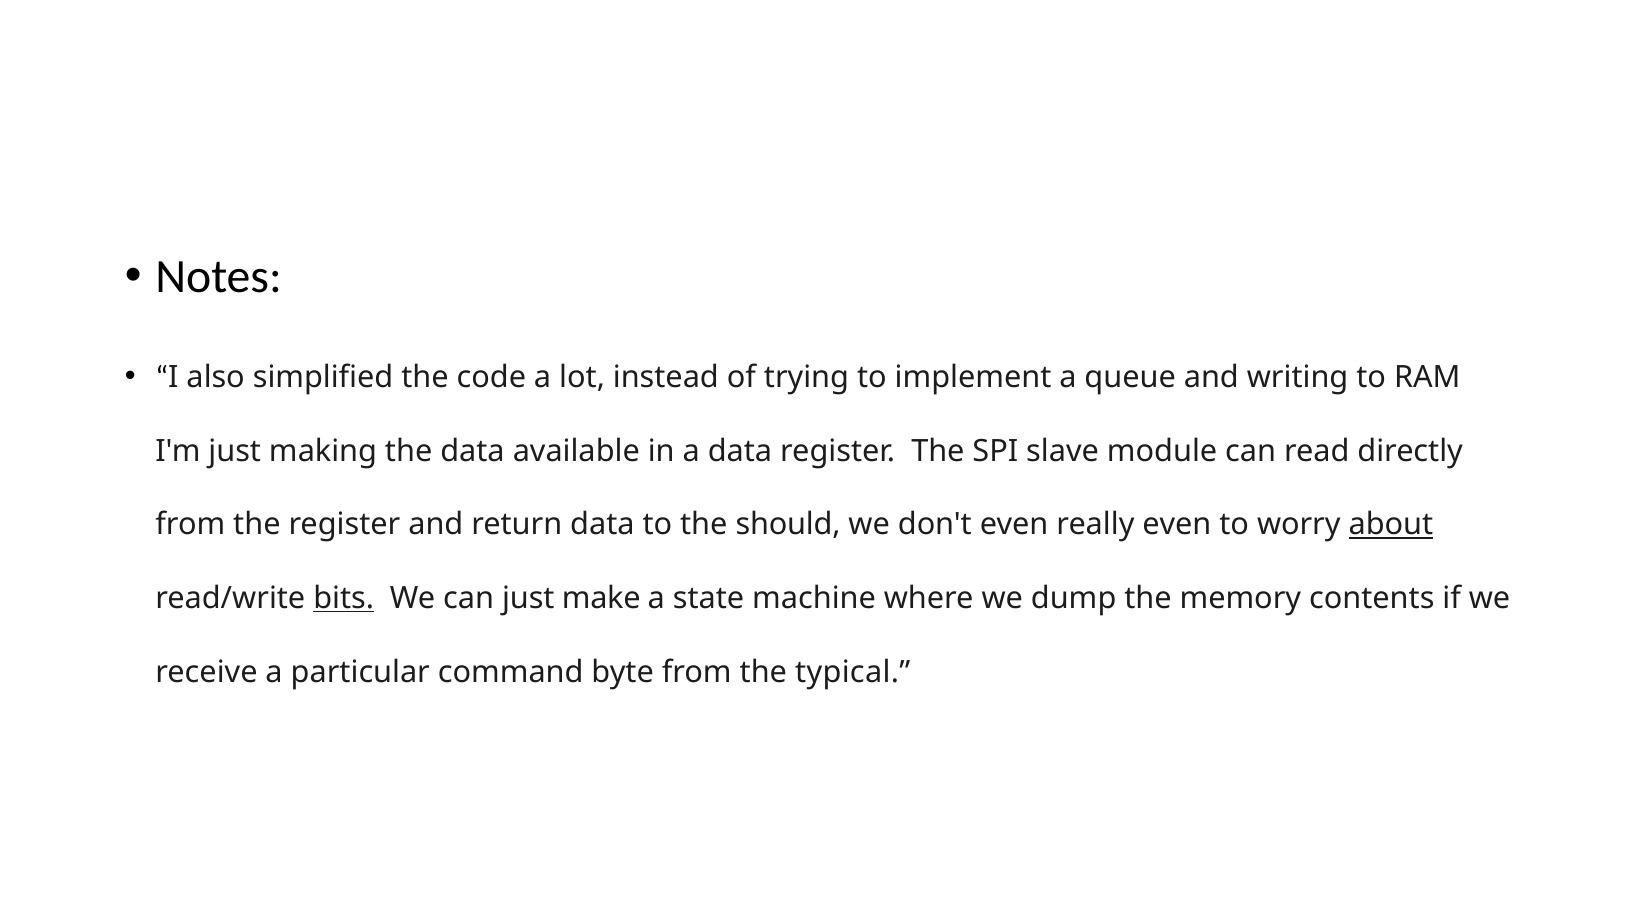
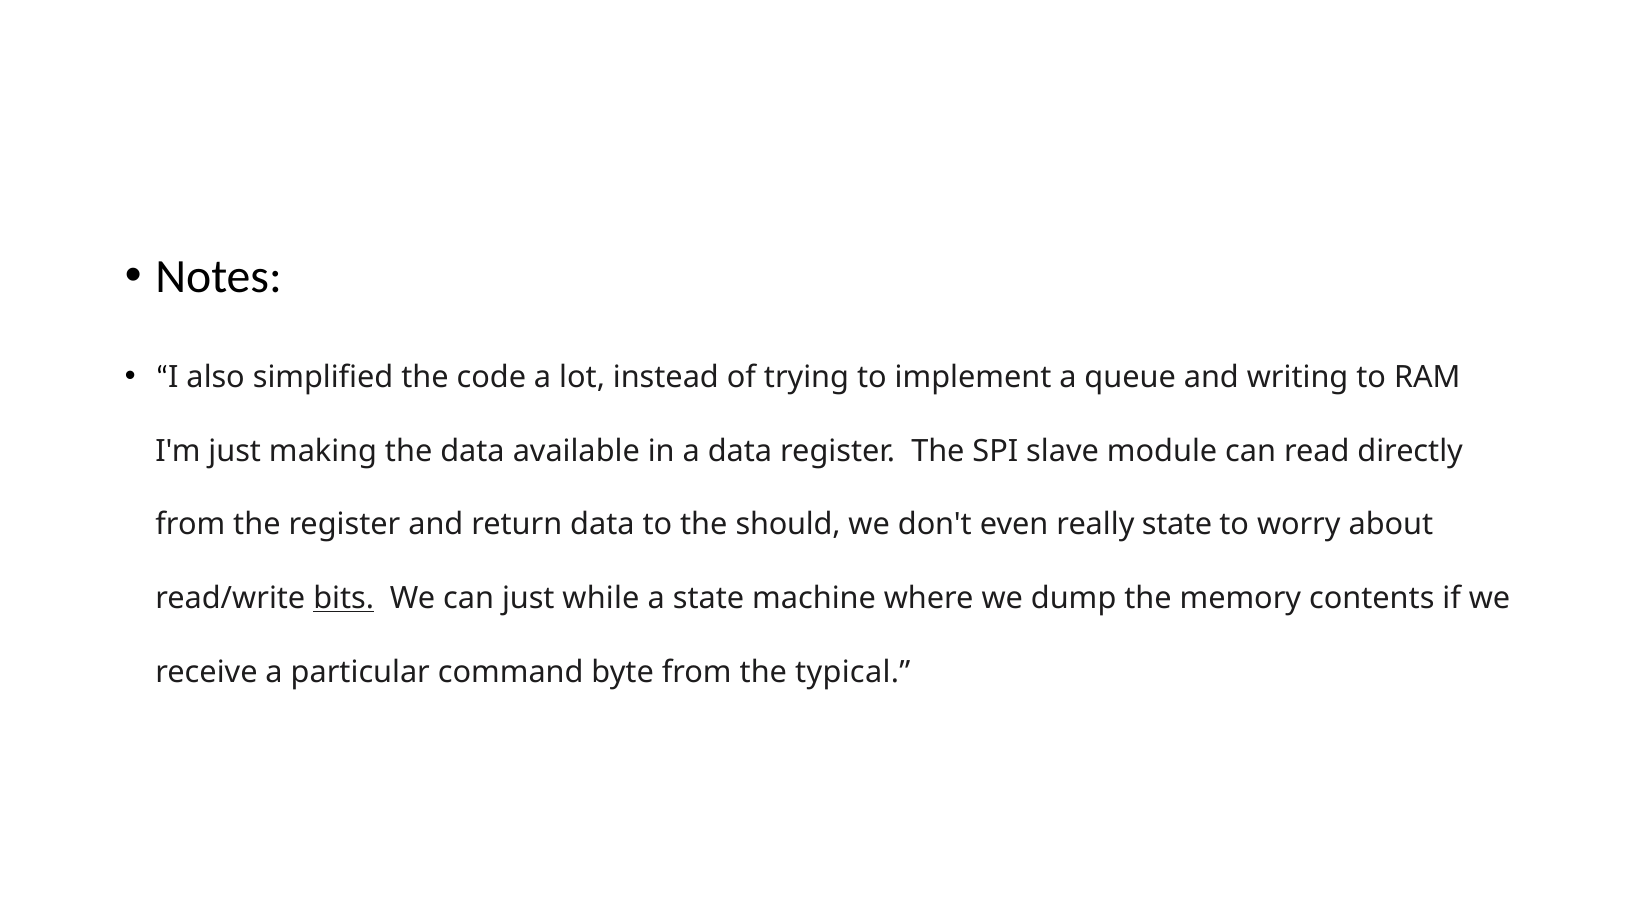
really even: even -> state (1177, 525)
about underline: present -> none (1391, 525)
make: make -> while (601, 598)
